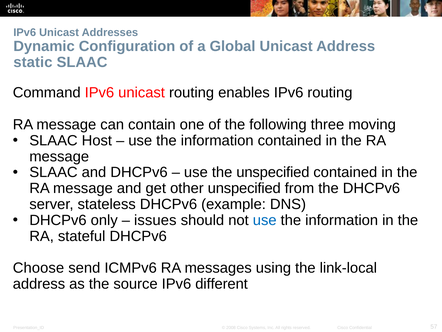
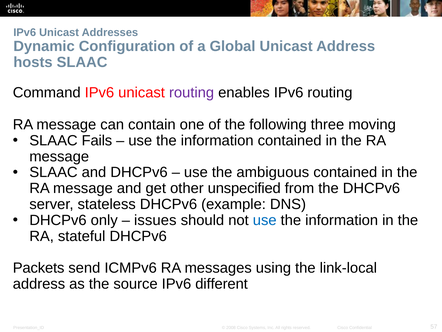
static: static -> hosts (33, 62)
routing colour: black -> purple (192, 93)
Host: Host -> Fails (97, 140)
the unspecified: unspecified -> ambiguous (273, 172)
Choose: Choose -> Packets (39, 268)
